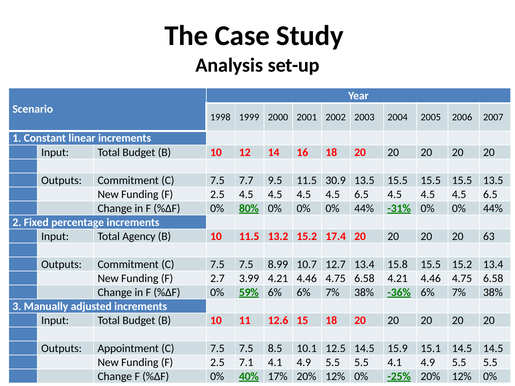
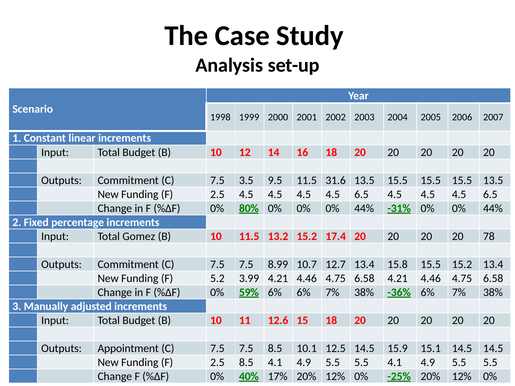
7.7: 7.7 -> 3.5 (246, 180)
30.9: 30.9 -> 31.6 (336, 180)
Agency: Agency -> Gomez (139, 236)
63: 63 -> 78 (489, 236)
2.7: 2.7 -> 5.2 (217, 278)
2.5 7.1: 7.1 -> 8.5 (246, 362)
